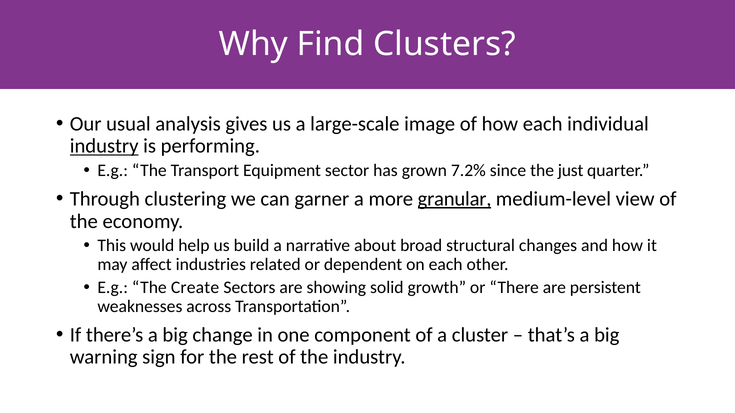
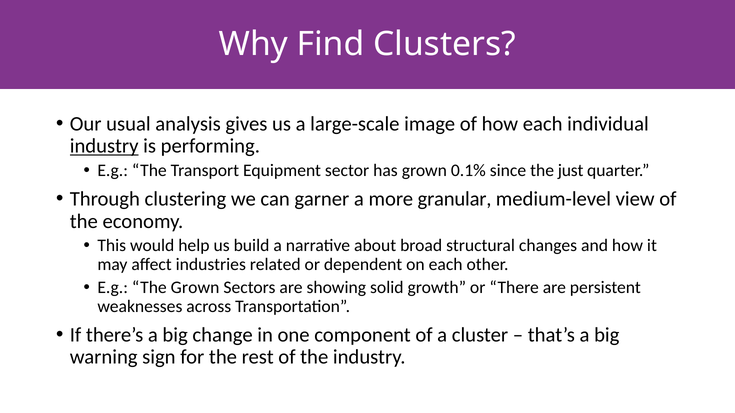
7.2%: 7.2% -> 0.1% (468, 171)
granular underline: present -> none (455, 199)
The Create: Create -> Grown (195, 288)
